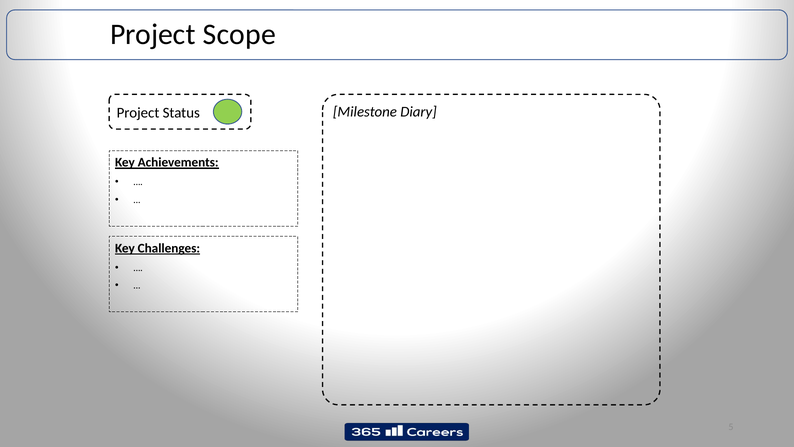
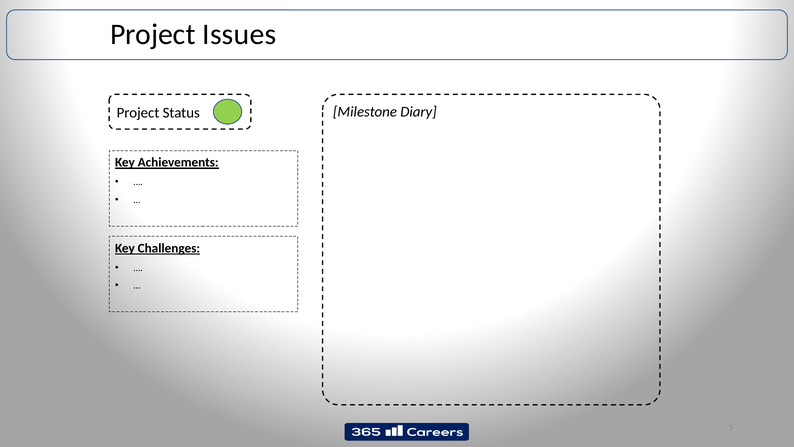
Scope: Scope -> Issues (239, 34)
